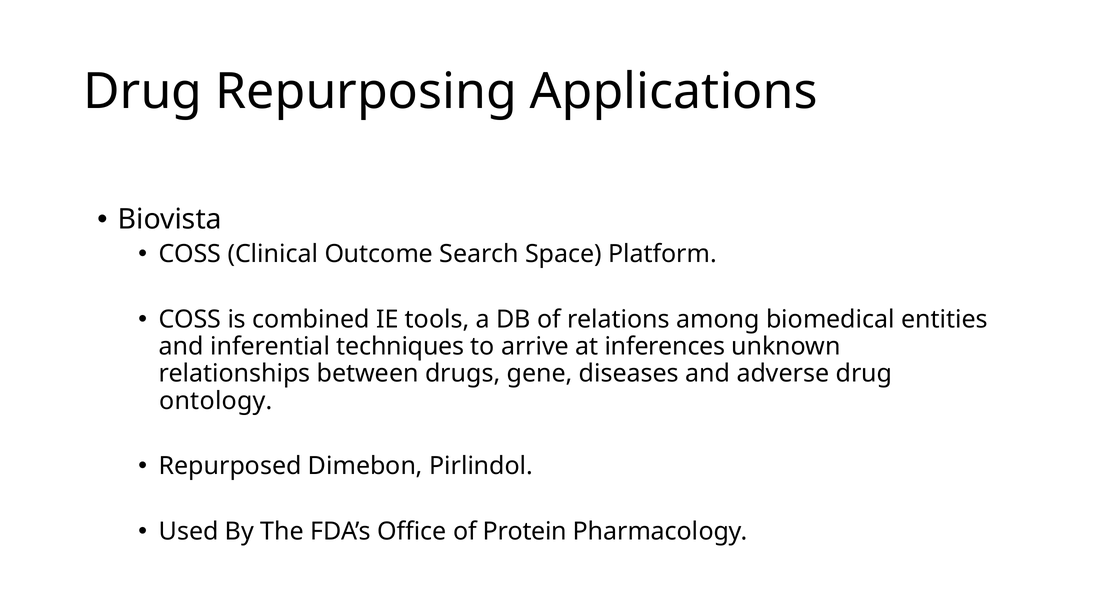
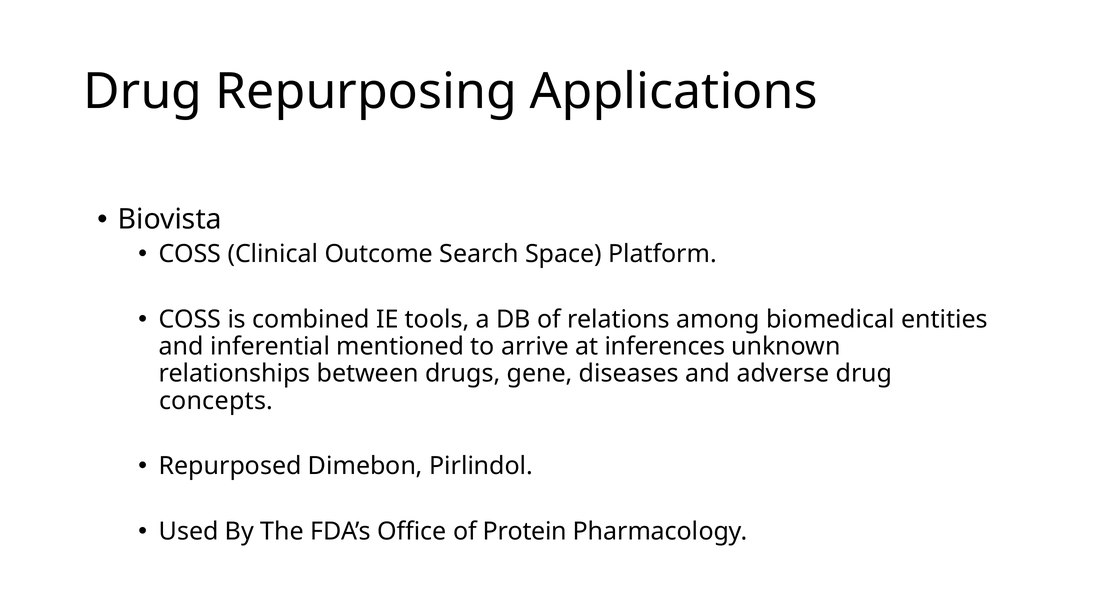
techniques: techniques -> mentioned (400, 347)
ontology: ontology -> concepts (216, 401)
